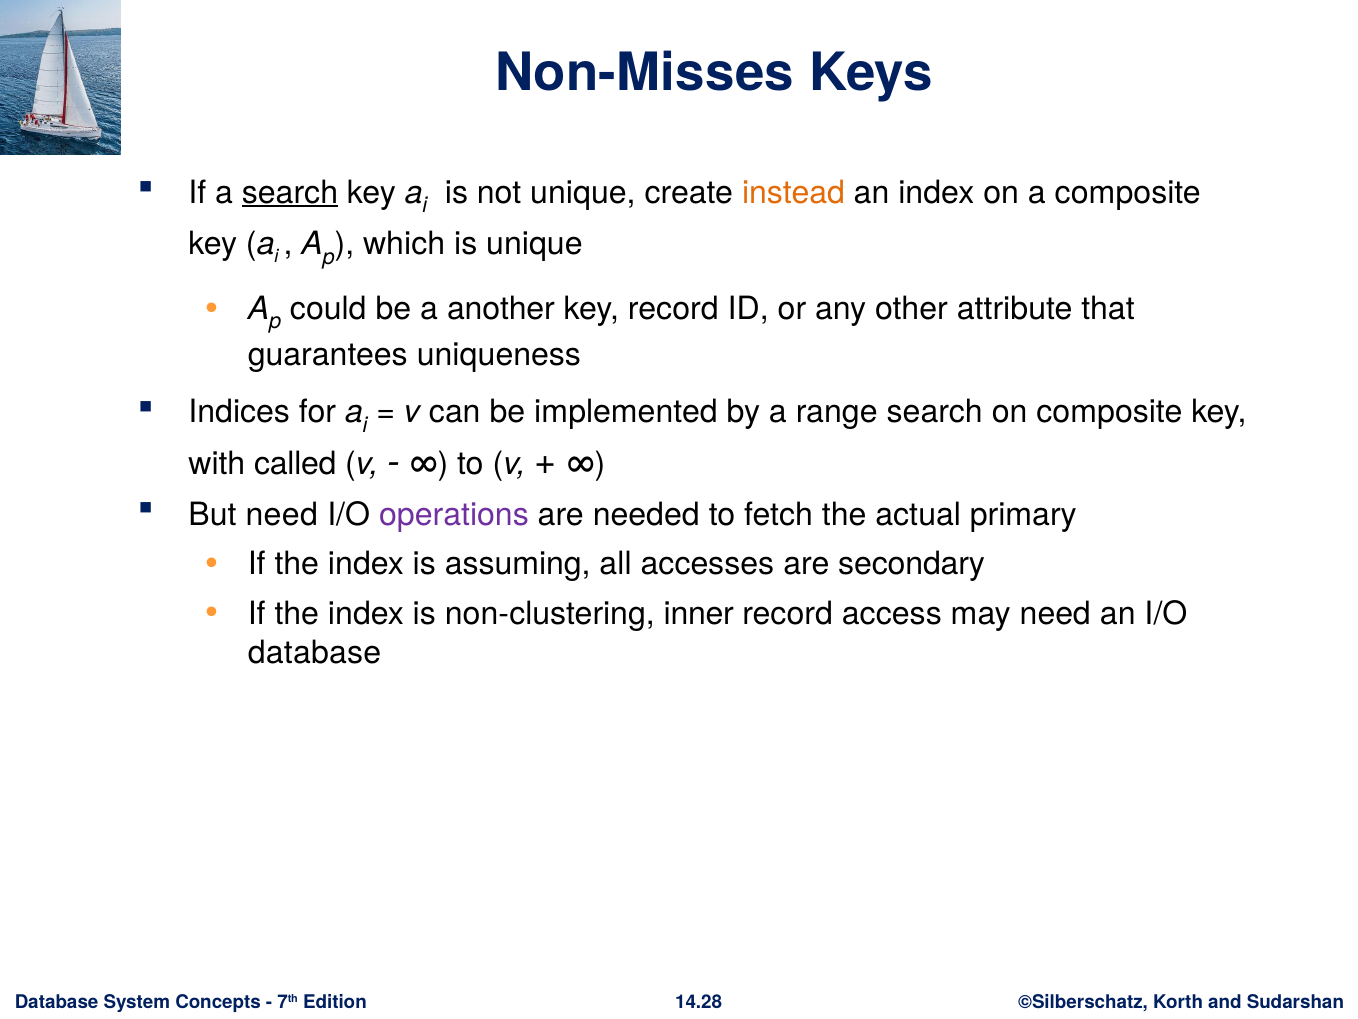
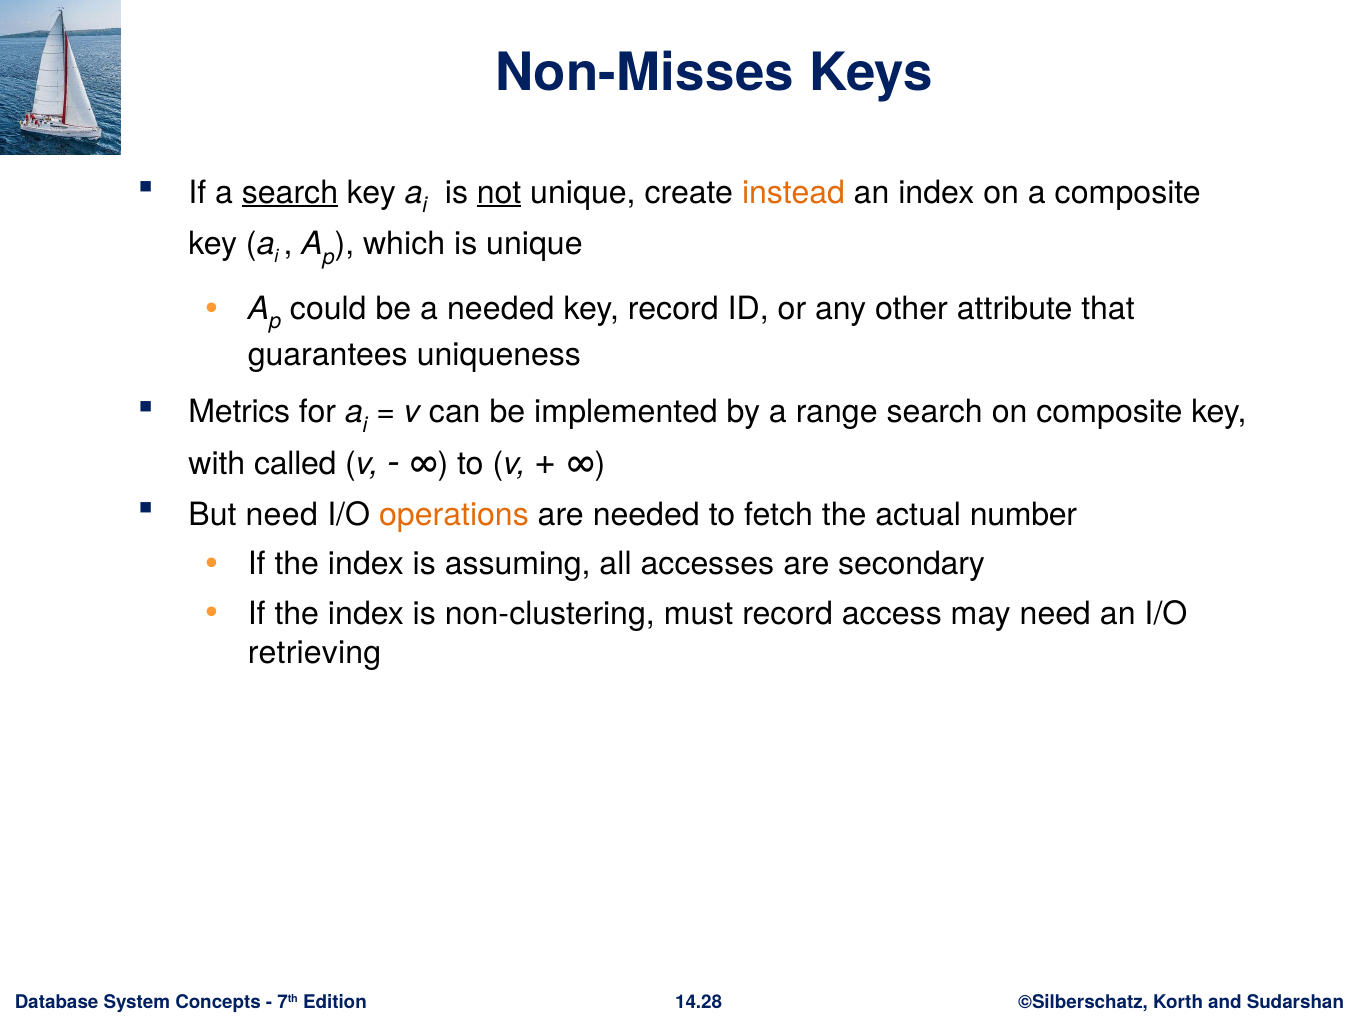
not underline: none -> present (499, 193)
a another: another -> needed (501, 309)
Indices: Indices -> Metrics (239, 412)
operations colour: purple -> orange (454, 514)
primary: primary -> number (1023, 514)
inner: inner -> must (699, 614)
database: database -> retrieving (315, 652)
